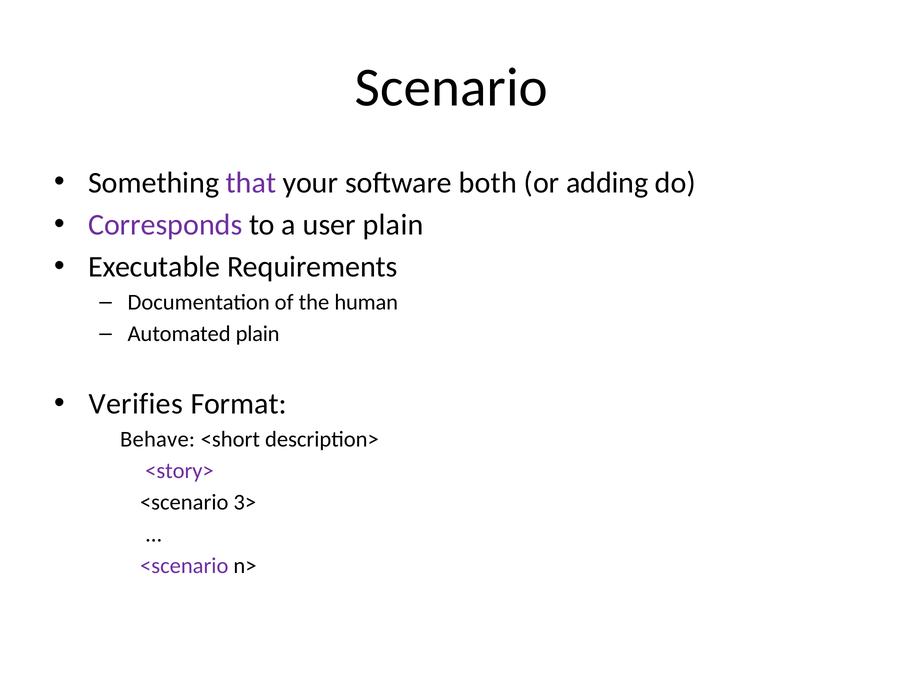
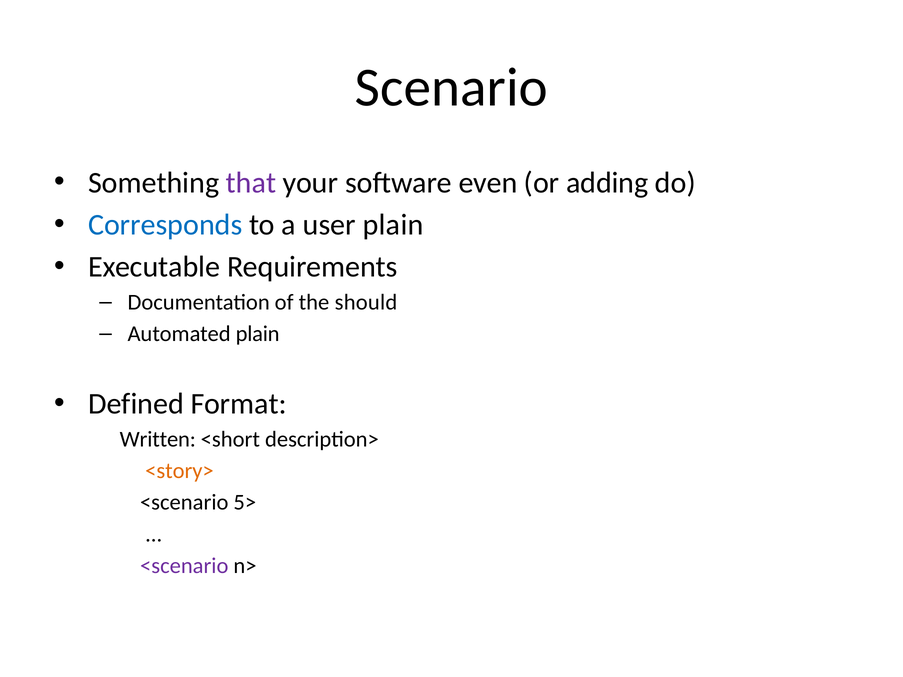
both: both -> even (488, 183)
Corresponds colour: purple -> blue (165, 225)
human: human -> should (366, 303)
Verifies: Verifies -> Defined (136, 404)
Behave: Behave -> Written (158, 440)
<story> colour: purple -> orange (179, 471)
3>: 3> -> 5> (245, 503)
